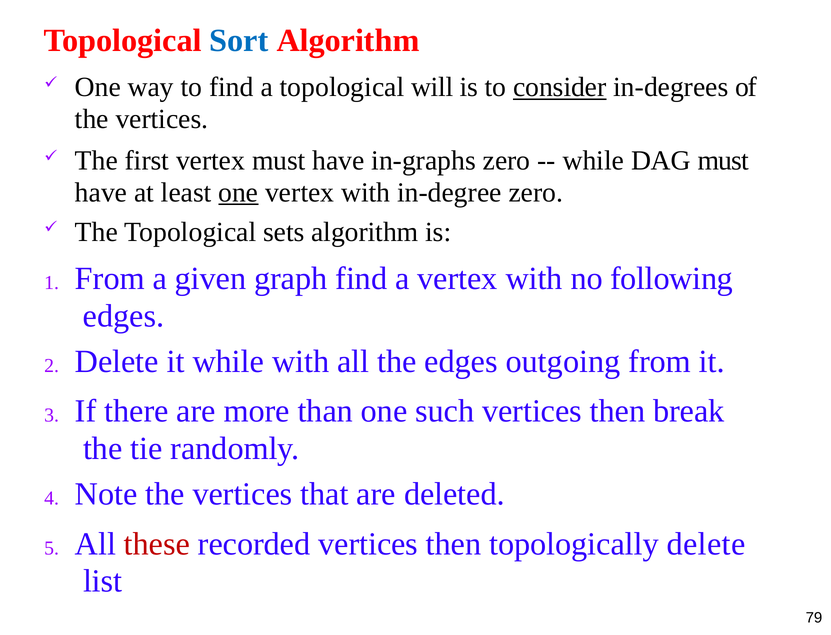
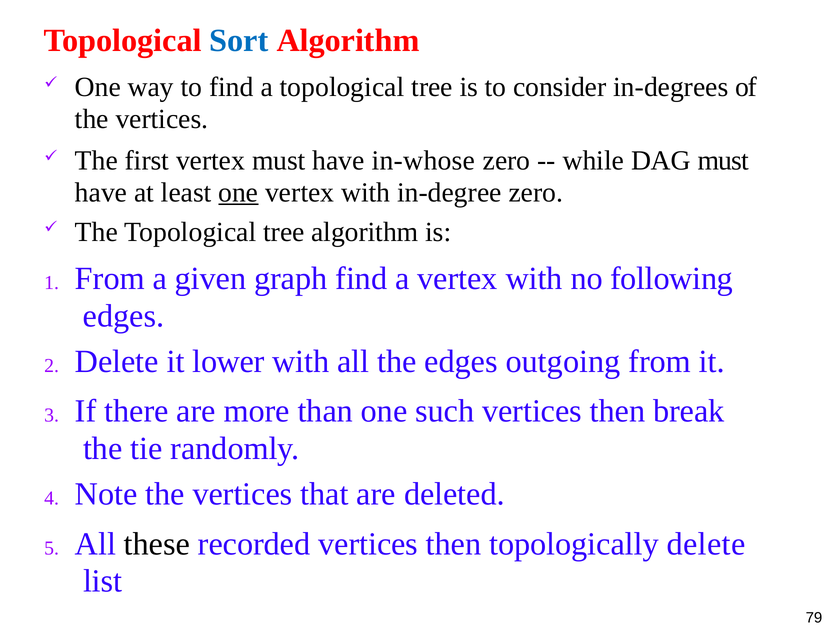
a topological will: will -> tree (432, 87)
consider underline: present -> none (560, 87)
in-graphs: in-graphs -> in-whose (423, 161)
The Topological sets: sets -> tree (284, 232)
it while: while -> lower (229, 362)
these colour: red -> black (157, 544)
